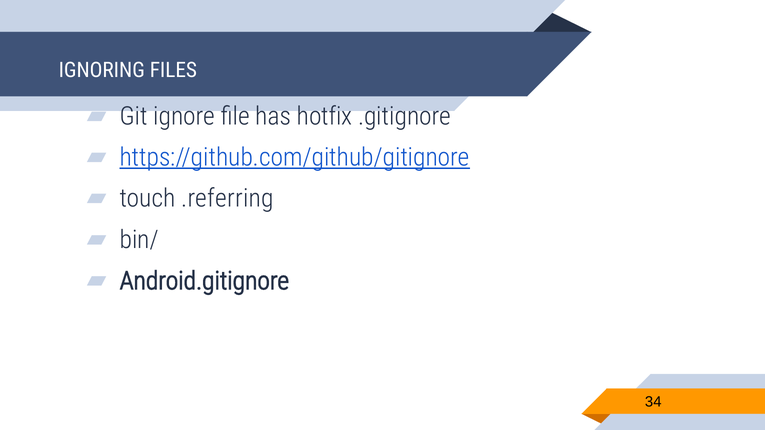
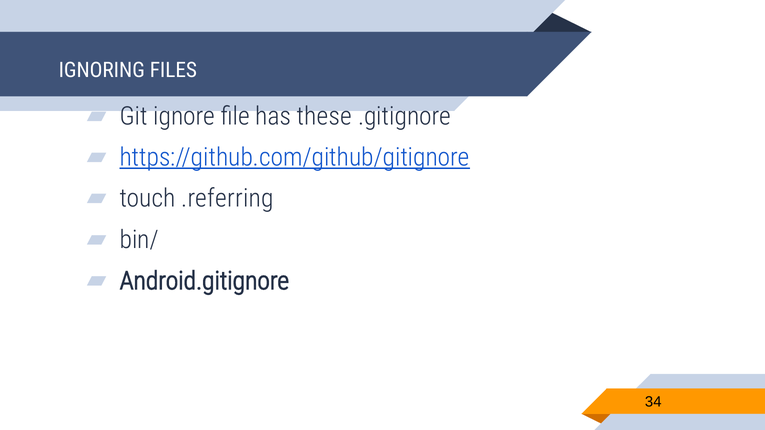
hotfix: hotfix -> these (324, 116)
